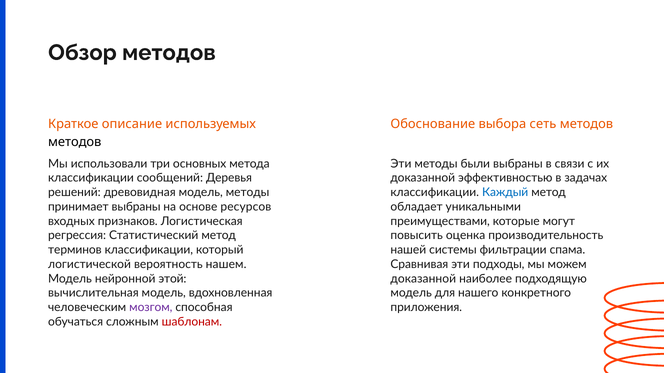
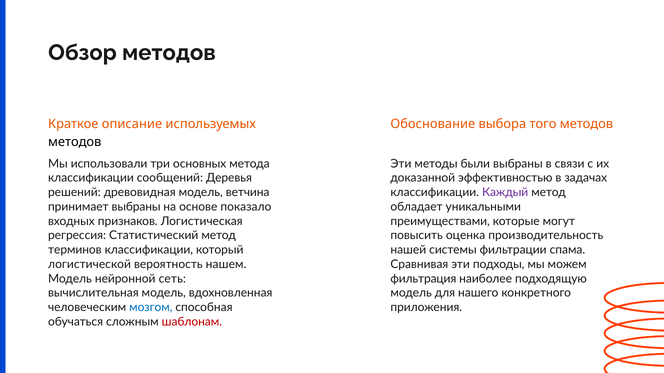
сеть: сеть -> того (543, 124)
модель методы: методы -> ветчина (248, 193)
Каждый colour: blue -> purple (505, 193)
ресурсов: ресурсов -> показало (246, 207)
этой: этой -> сеть (172, 279)
доказанной: доказанной -> фильтрация (423, 279)
мозгом colour: purple -> blue (151, 308)
